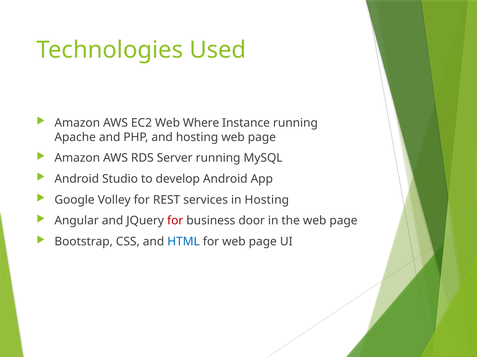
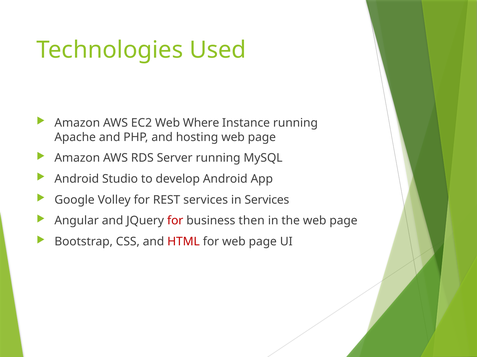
in Hosting: Hosting -> Services (267, 200)
door: door -> then (252, 221)
HTML colour: blue -> red (184, 242)
